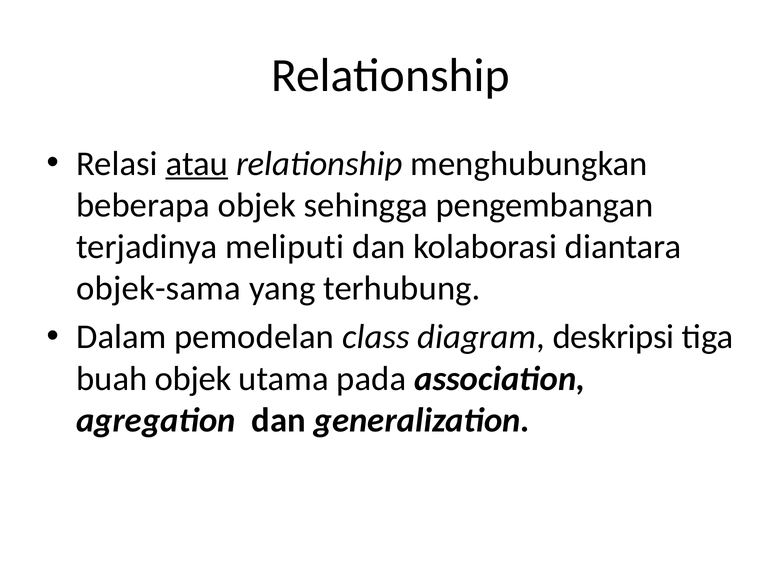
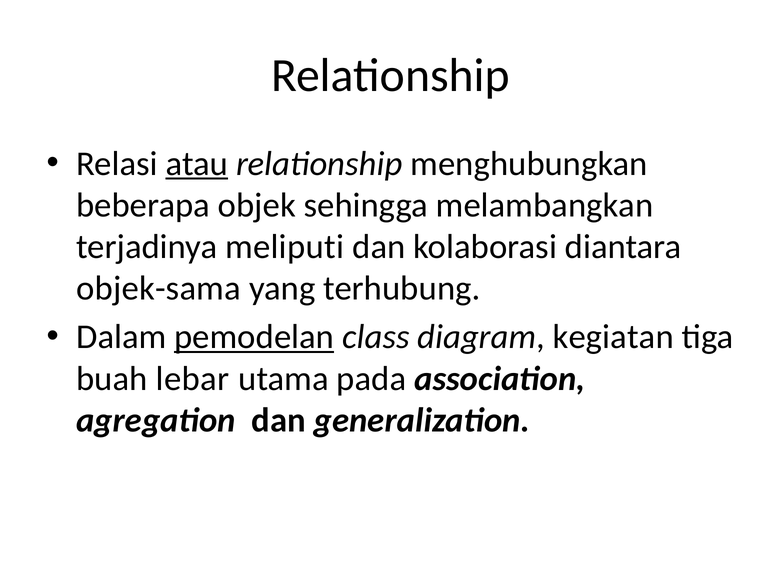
pengembangan: pengembangan -> melambangkan (545, 206)
pemodelan underline: none -> present (254, 337)
deskripsi: deskripsi -> kegiatan (613, 337)
buah objek: objek -> lebar (193, 379)
